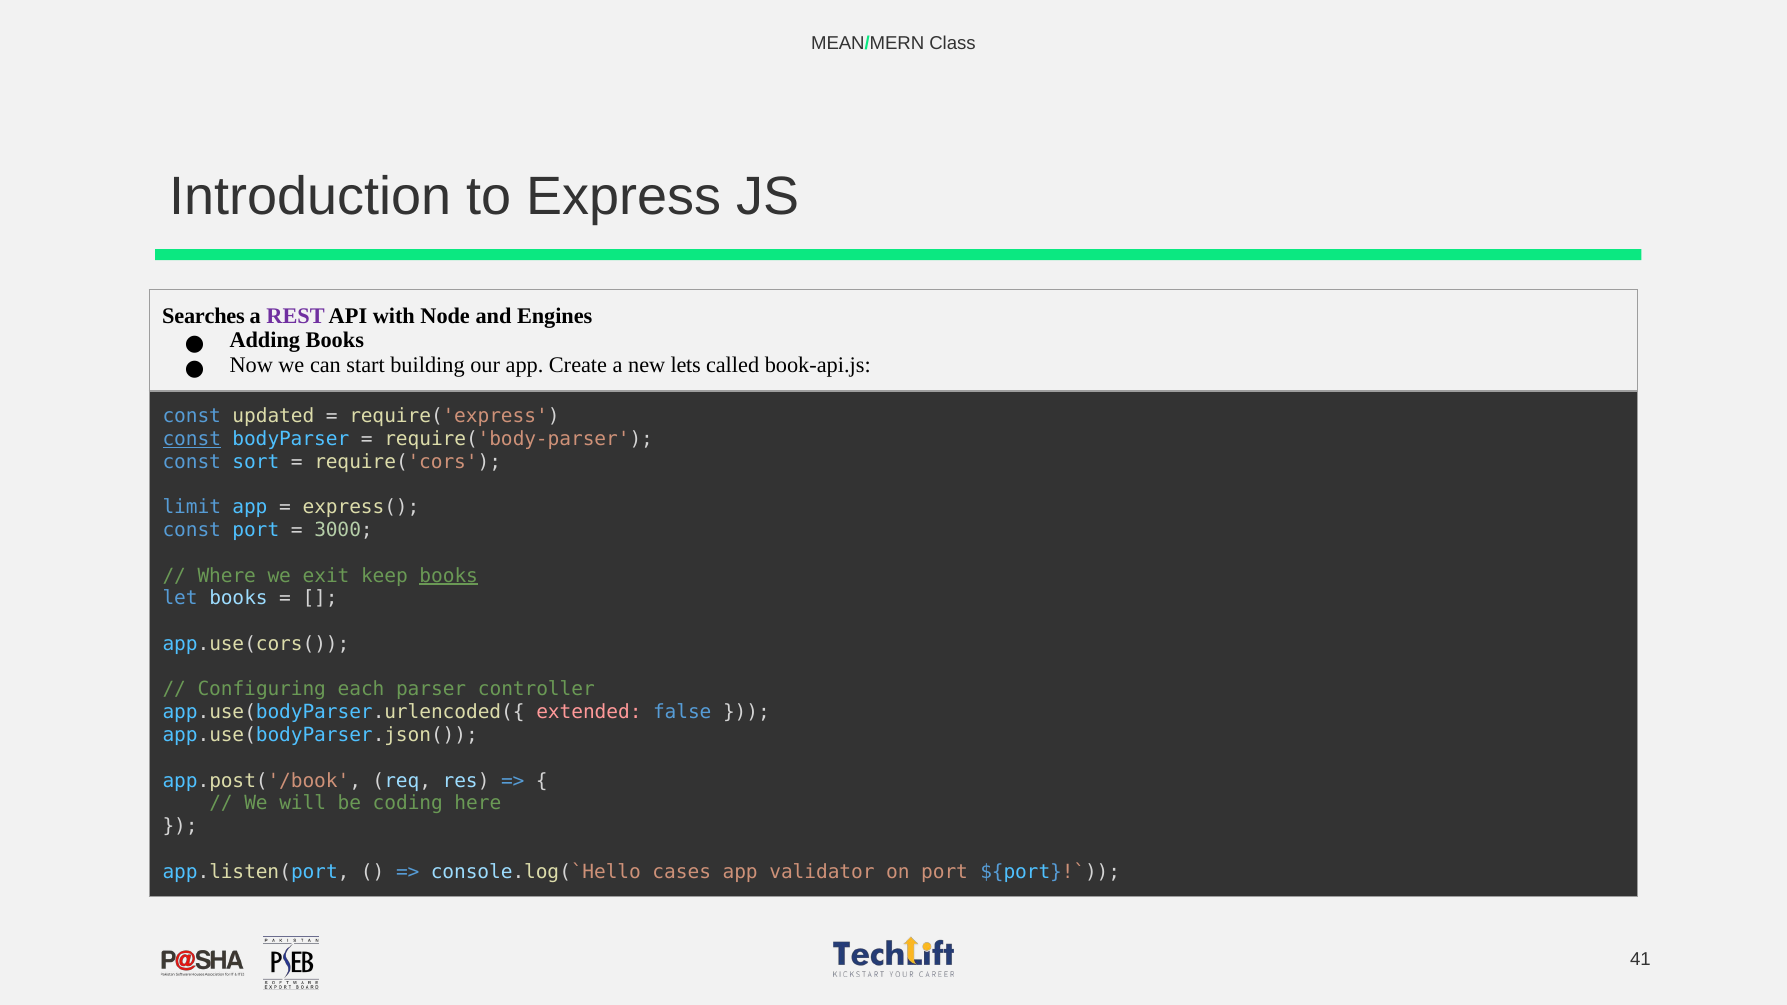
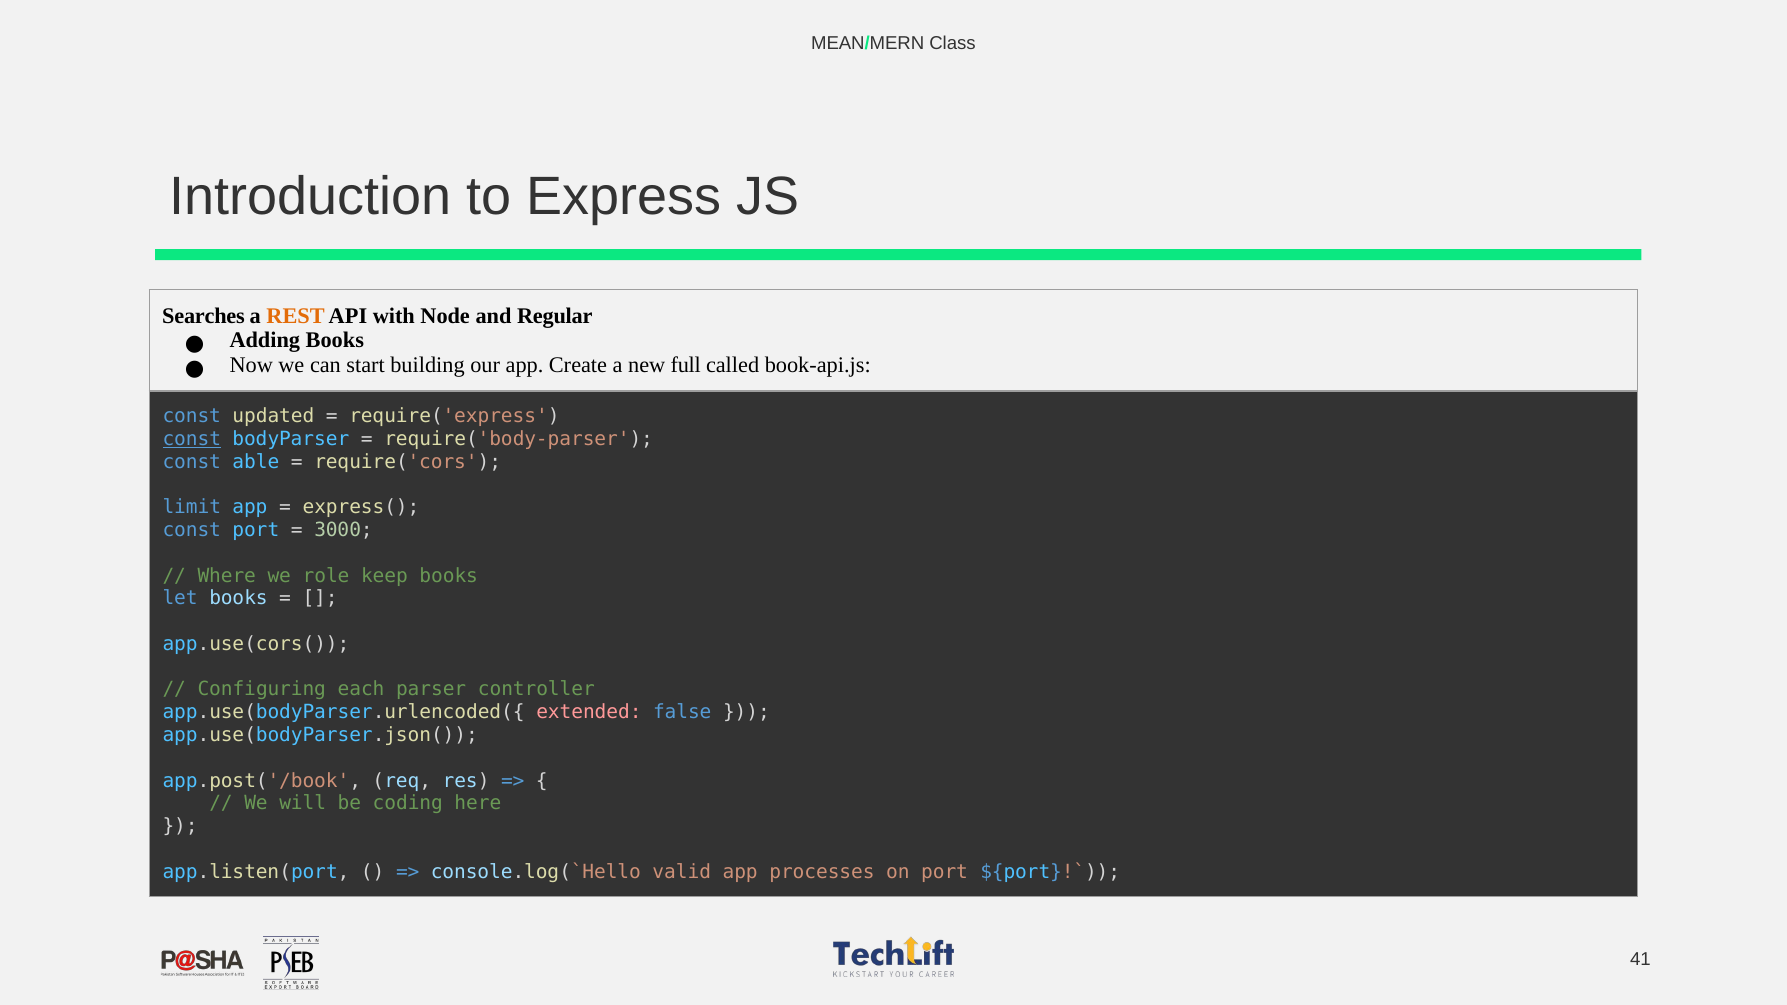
REST colour: purple -> orange (296, 316)
Engines: Engines -> Regular (555, 316)
lets: lets -> full (686, 365)
sort: sort -> able (256, 462)
exit: exit -> role (326, 576)
books underline: present -> none (449, 576)
cases: cases -> valid (682, 872)
validator: validator -> processes (822, 872)
